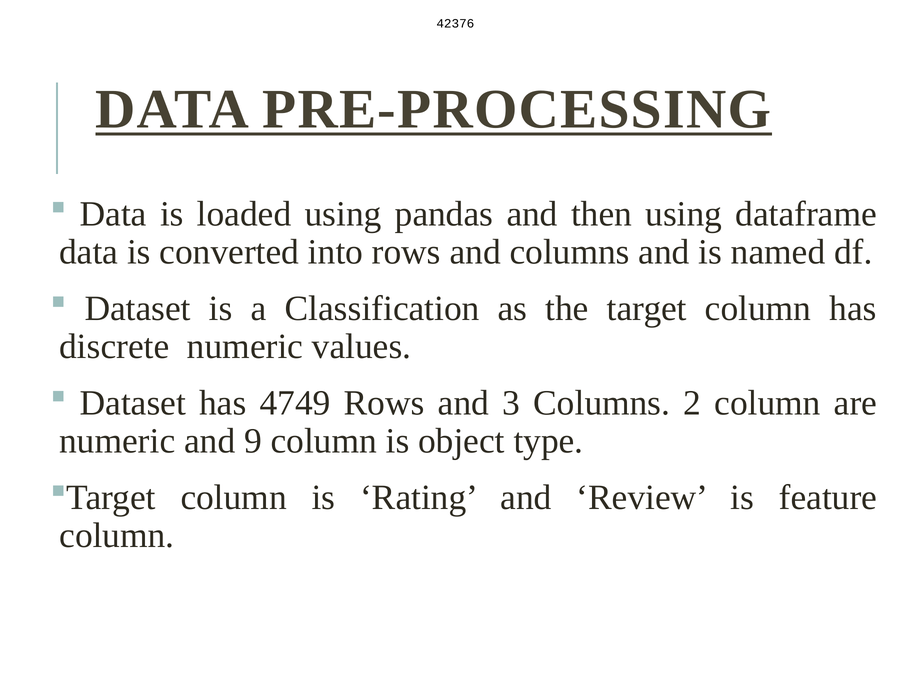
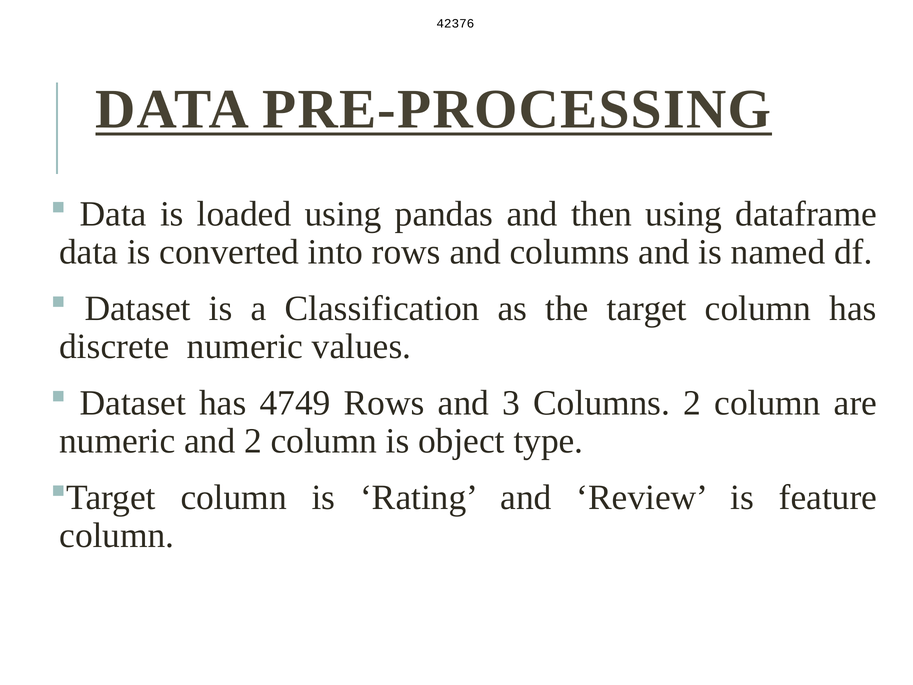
and 9: 9 -> 2 (253, 441)
